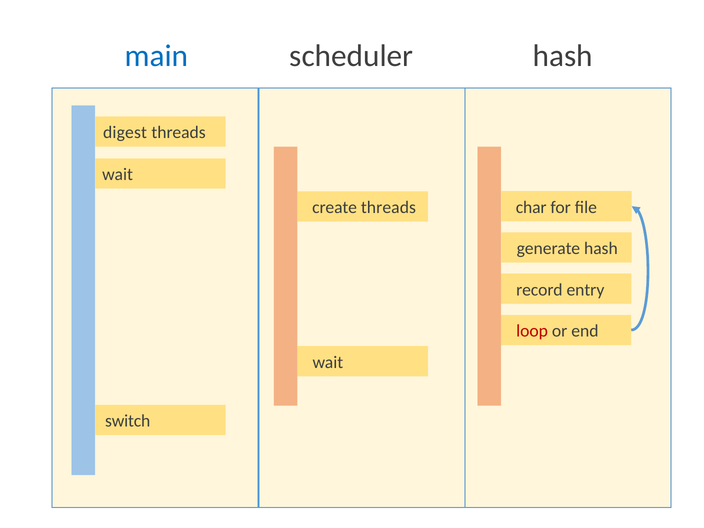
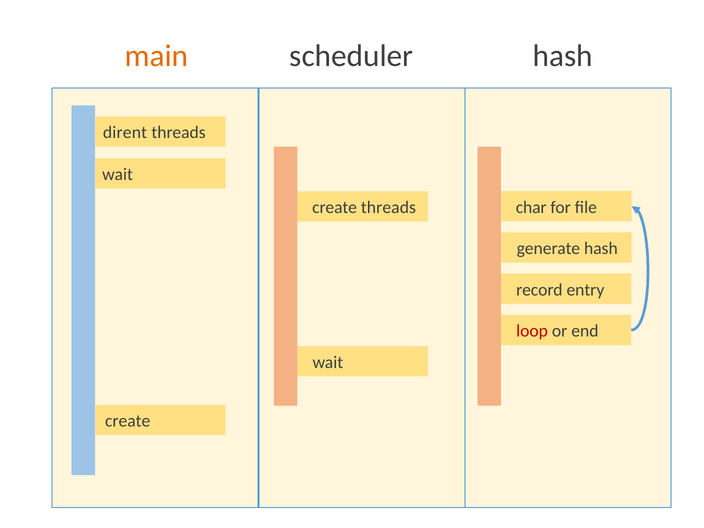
main colour: blue -> orange (157, 56)
digest: digest -> dirent (125, 133)
switch: switch -> create (128, 421)
